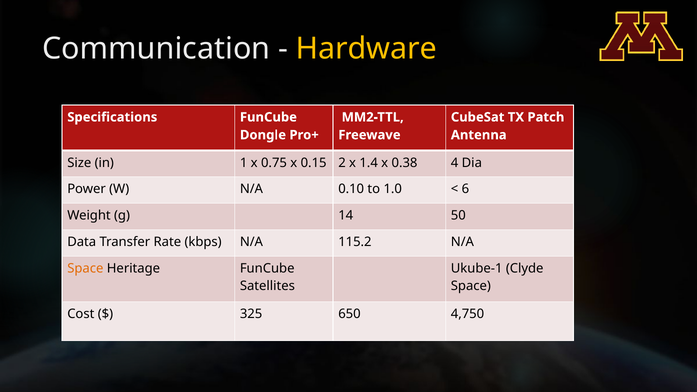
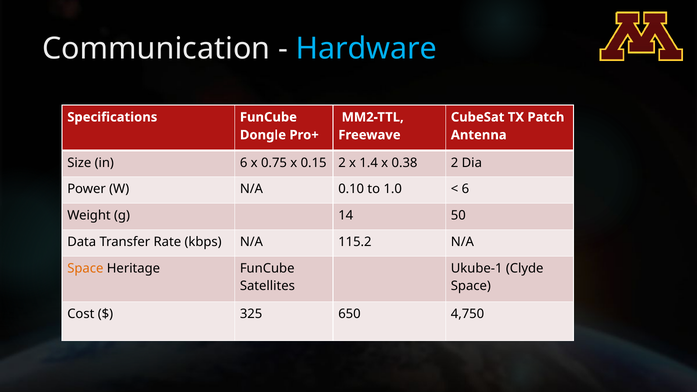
Hardware colour: yellow -> light blue (366, 49)
in 1: 1 -> 6 (244, 163)
0.38 4: 4 -> 2 (455, 163)
